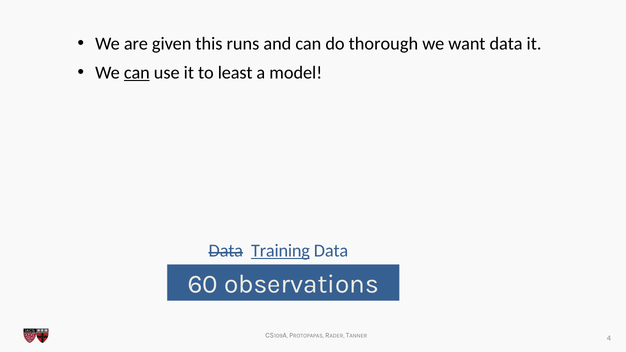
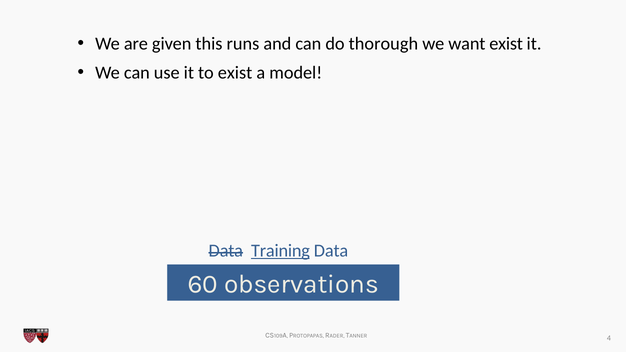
want data: data -> exist (506, 44)
can underline: present -> none (137, 73)
to least: least -> exist (235, 73)
